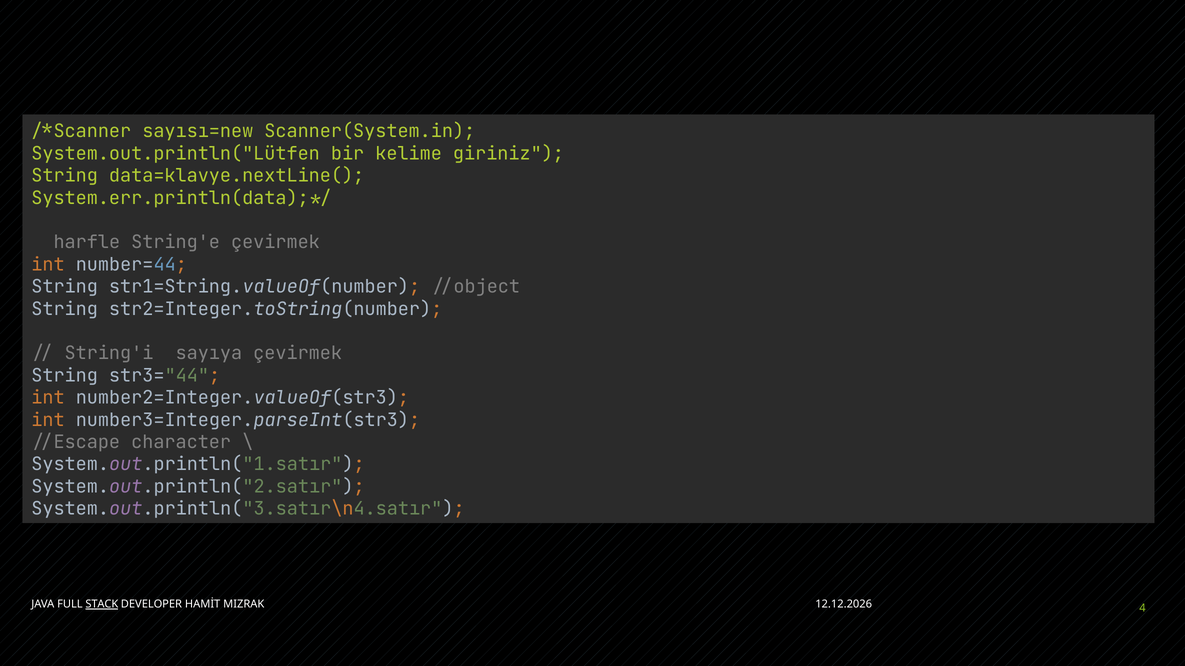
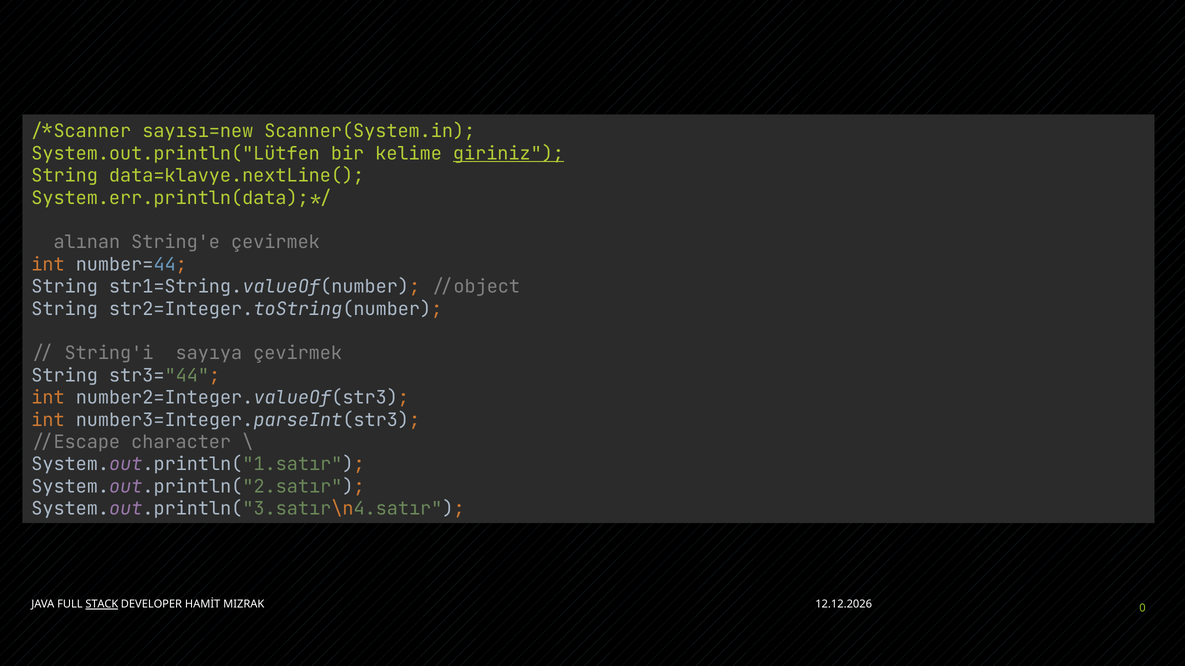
giriniz underline: none -> present (508, 154)
//harfle: //harfle -> //alınan (76, 243)
4: 4 -> 0 (1143, 609)
